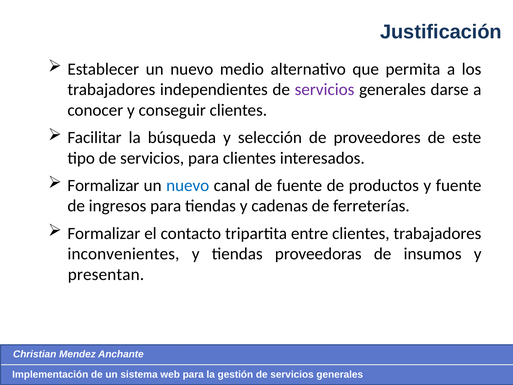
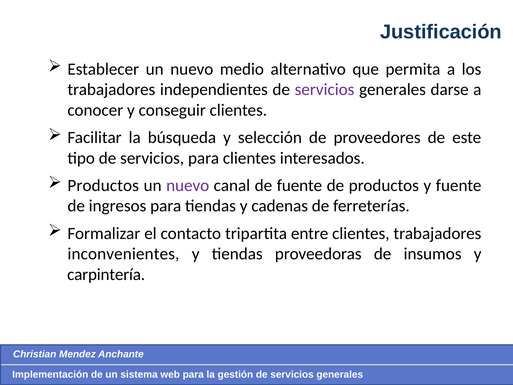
Formalizar: Formalizar -> Productos (103, 185)
nuevo colour: blue -> purple (188, 185)
presentan: presentan -> carpintería (106, 274)
